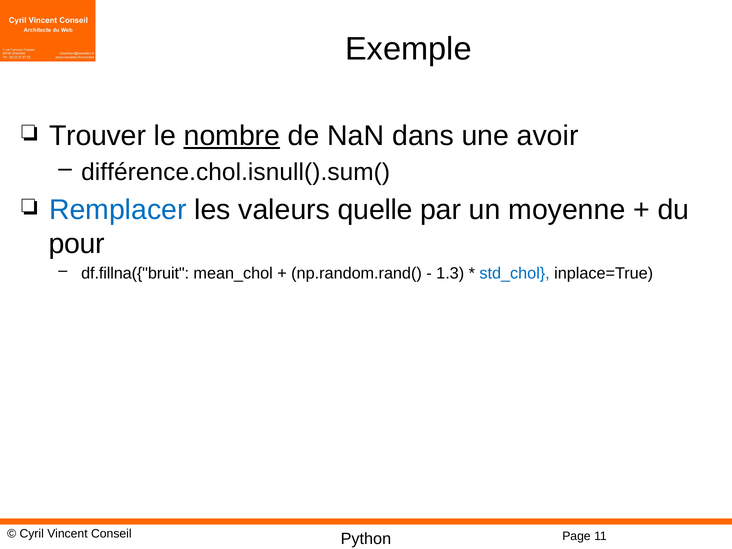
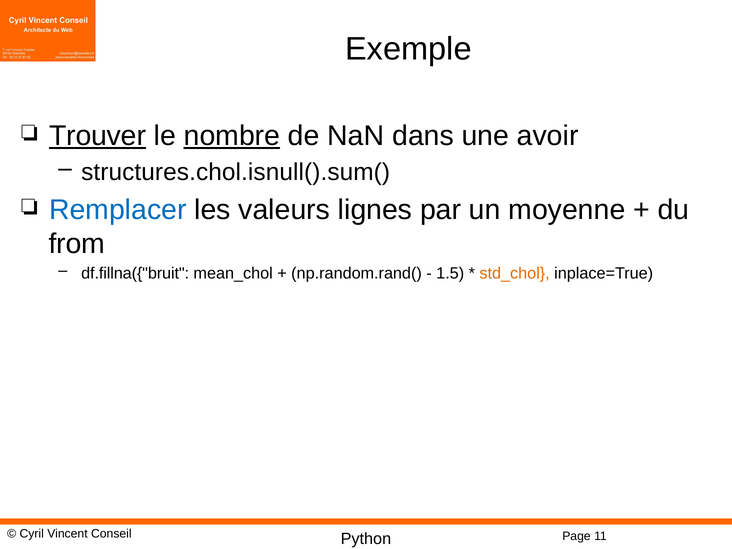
Trouver underline: none -> present (98, 136)
différence.chol.isnull().sum(: différence.chol.isnull().sum( -> structures.chol.isnull().sum( (236, 172)
quelle: quelle -> lignes (375, 210)
pour: pour -> from (77, 244)
1.3: 1.3 -> 1.5 (450, 273)
std_chol colour: blue -> orange (515, 273)
